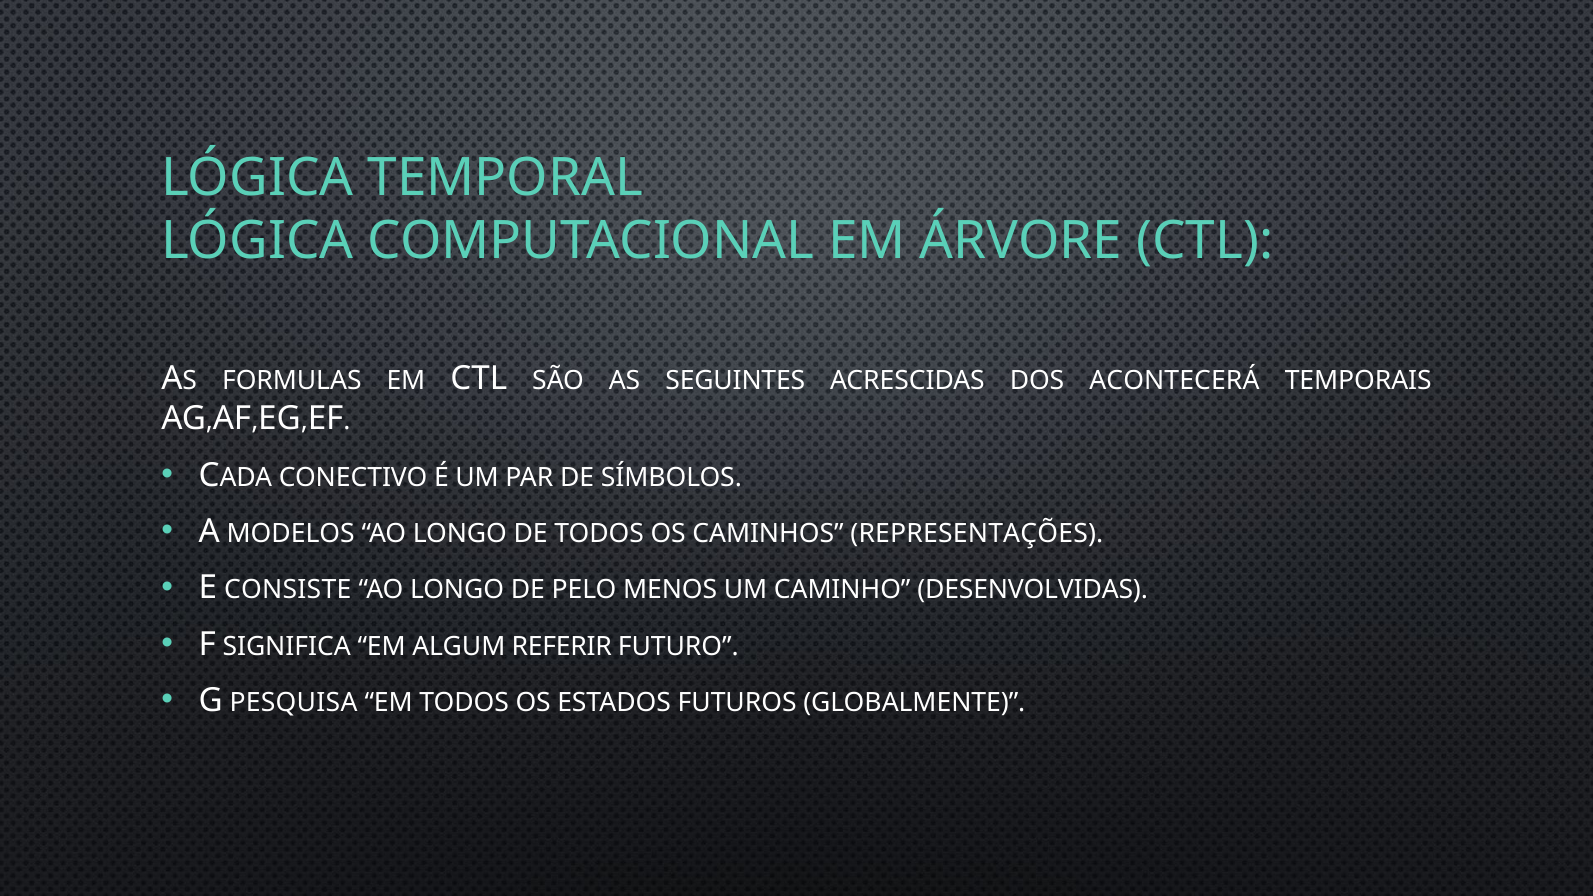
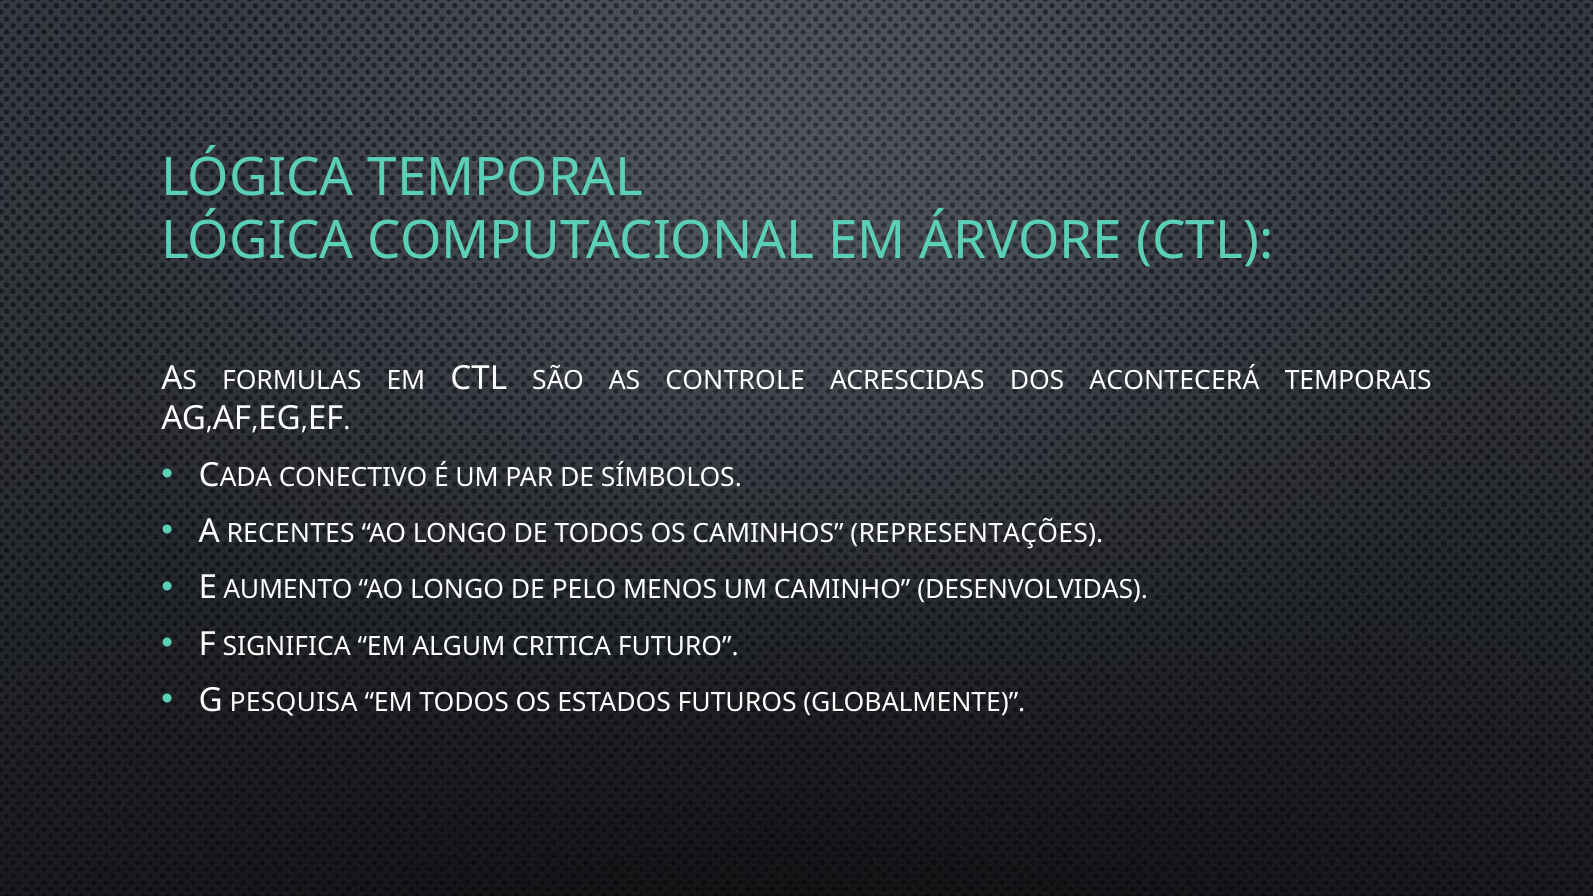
SEGUINTES: SEGUINTES -> CONTROLE (735, 381)
MODELOS: MODELOS -> RECENTES (291, 534)
CONSISTE: CONSISTE -> AUMENTO (288, 590)
REFERIR: REFERIR -> CRITICA (562, 647)
